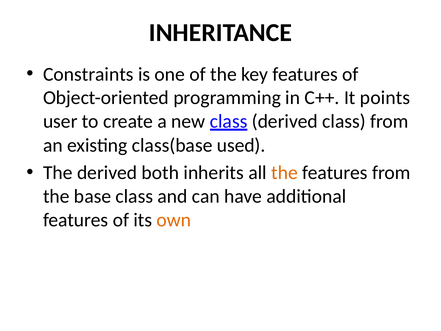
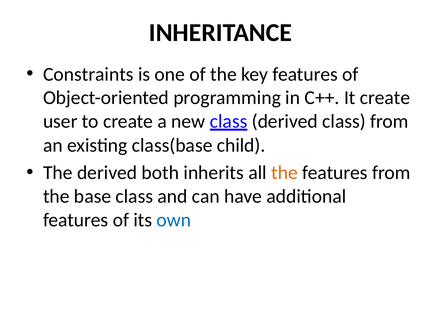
It points: points -> create (385, 98)
used: used -> child (241, 145)
own colour: orange -> blue (174, 220)
